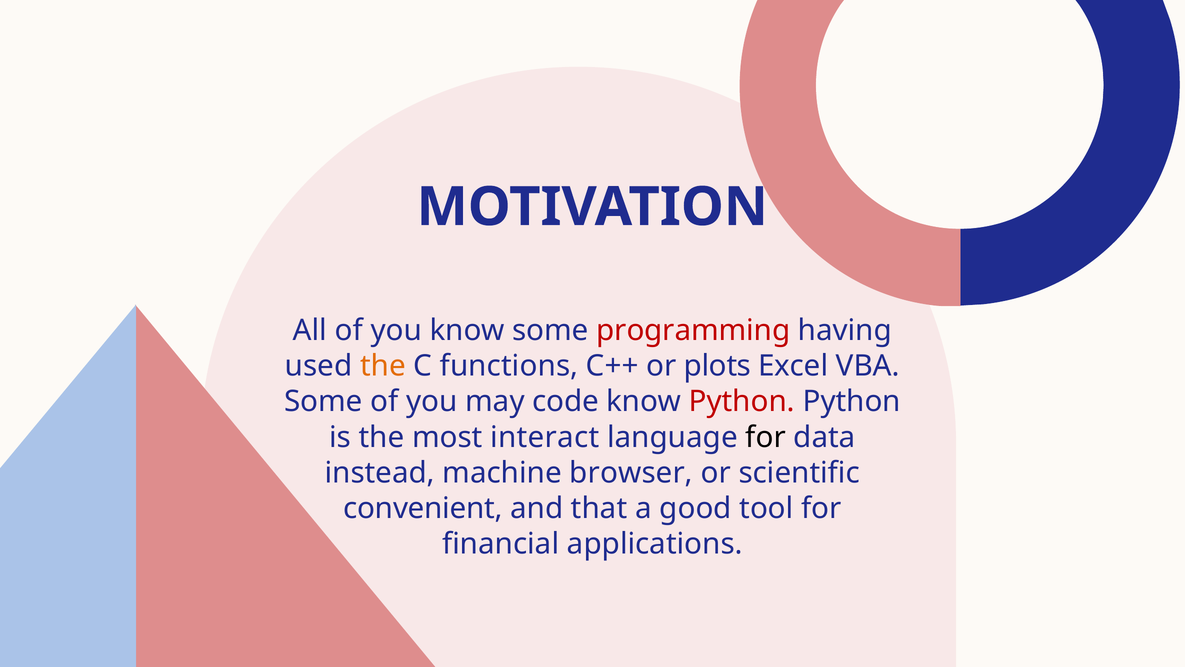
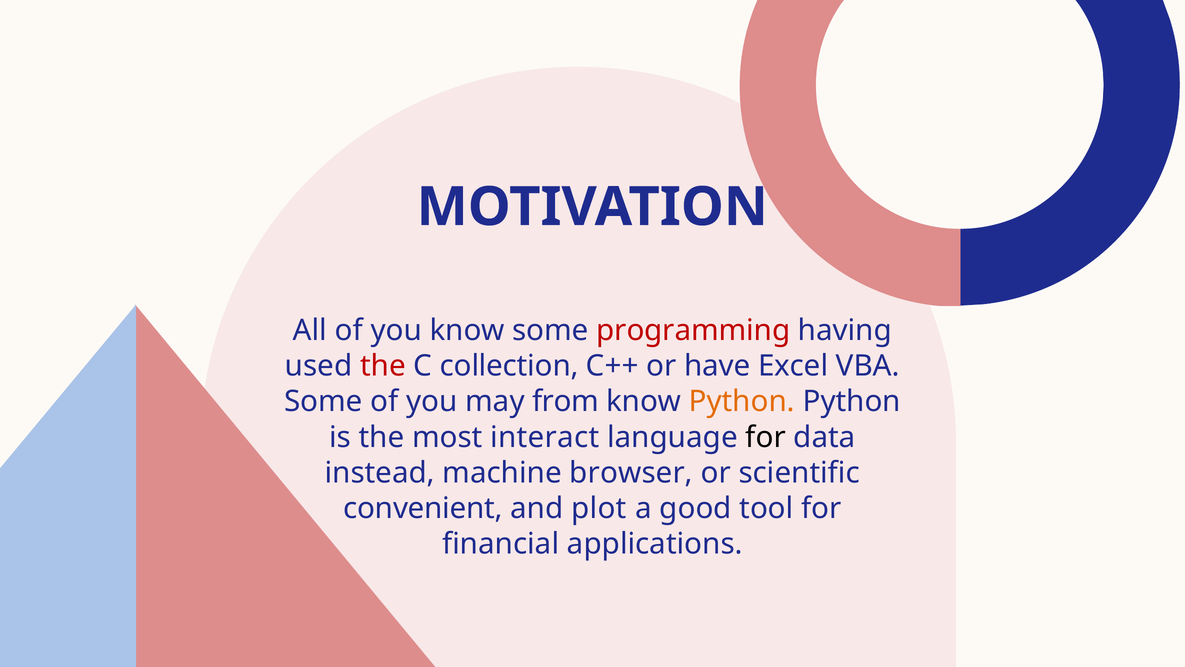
the colour: orange -> red (383, 366)
functions: functions -> collection (509, 366)
plots: plots -> have (717, 366)
code: code -> from (566, 401)
Python colour: red -> orange (742, 401)
that: that -> plot (599, 508)
